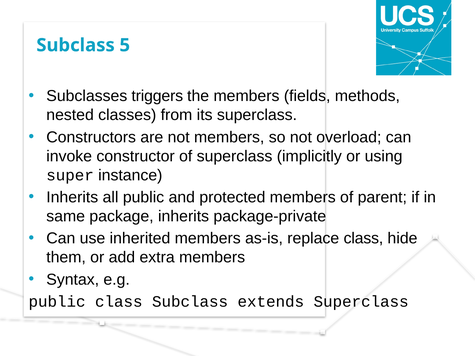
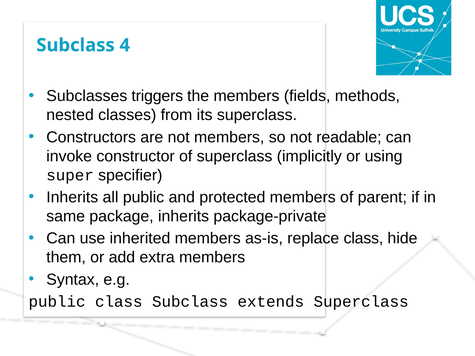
5: 5 -> 4 (125, 45)
overload: overload -> readable (349, 137)
instance: instance -> specifier (130, 175)
